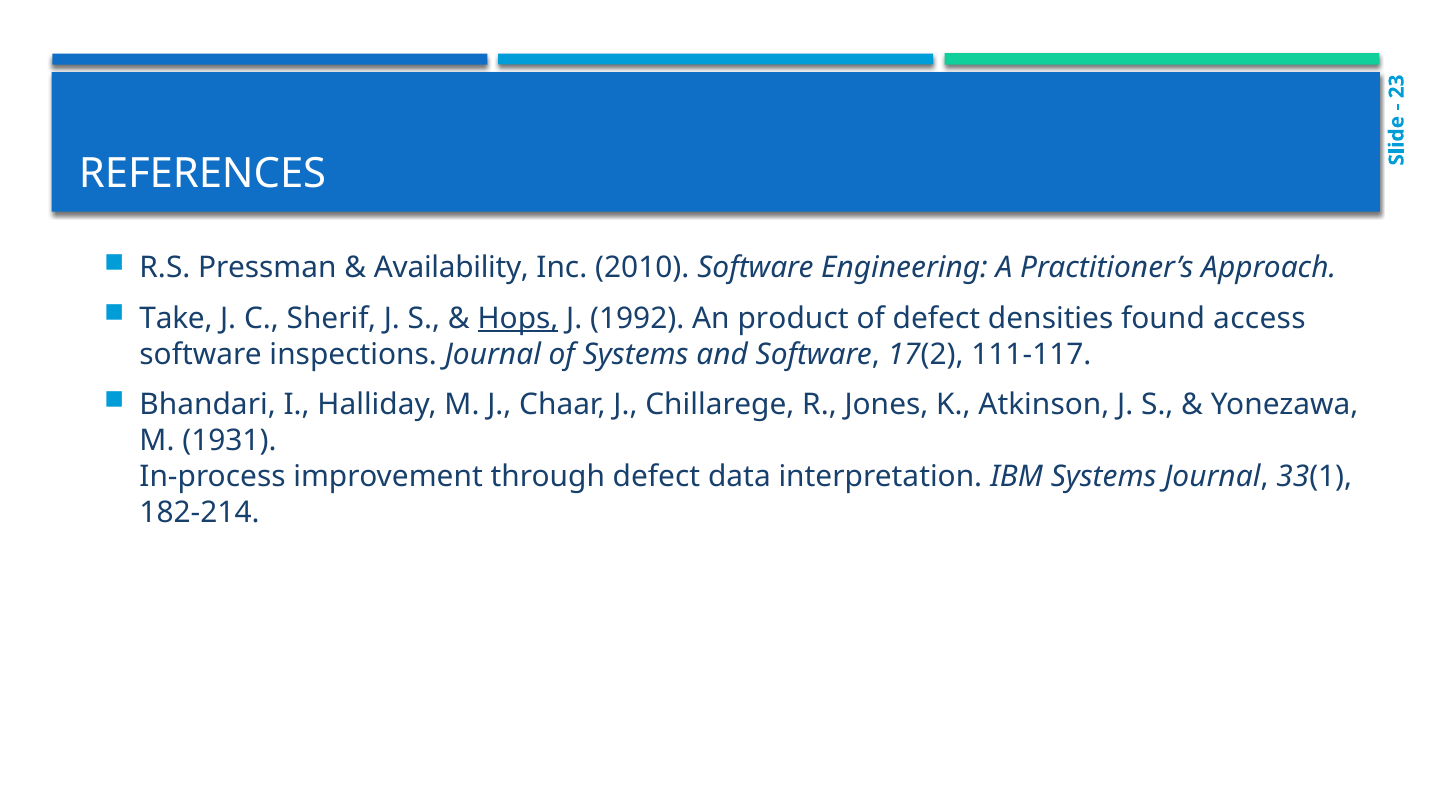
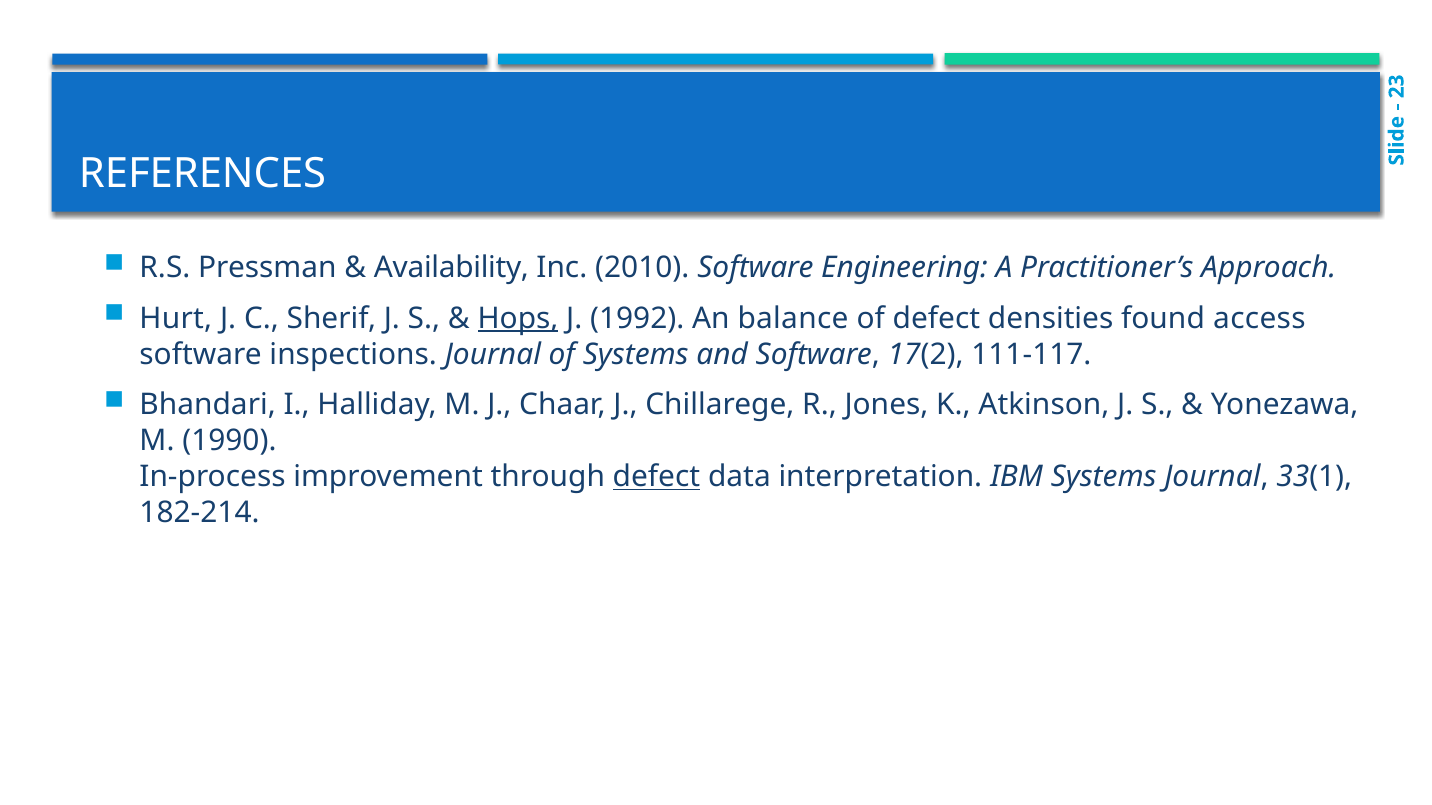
Take: Take -> Hurt (176, 319)
product: product -> balance (793, 319)
1931: 1931 -> 1990 (229, 441)
defect underline: none -> present (656, 477)
